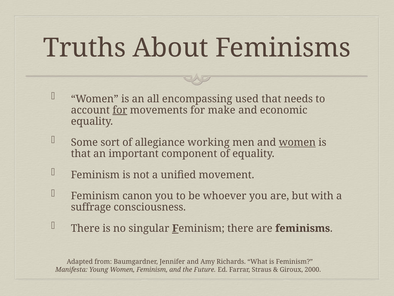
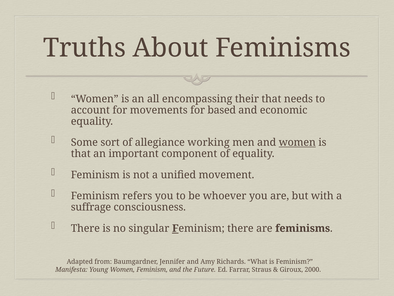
used: used -> their (247, 99)
for underline: present -> none (120, 110)
make: make -> based (222, 110)
canon: canon -> refers (137, 196)
